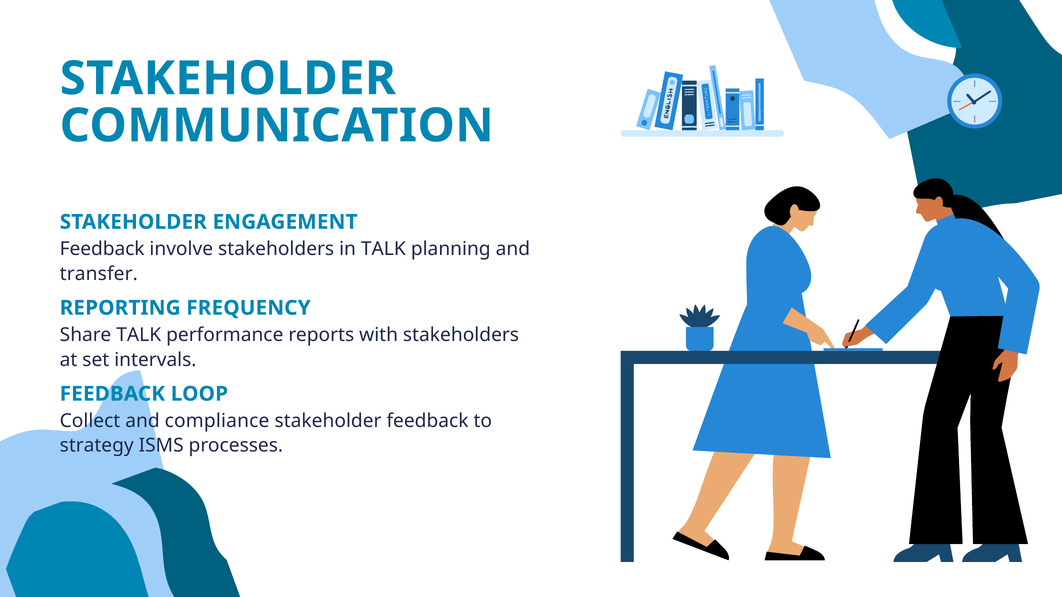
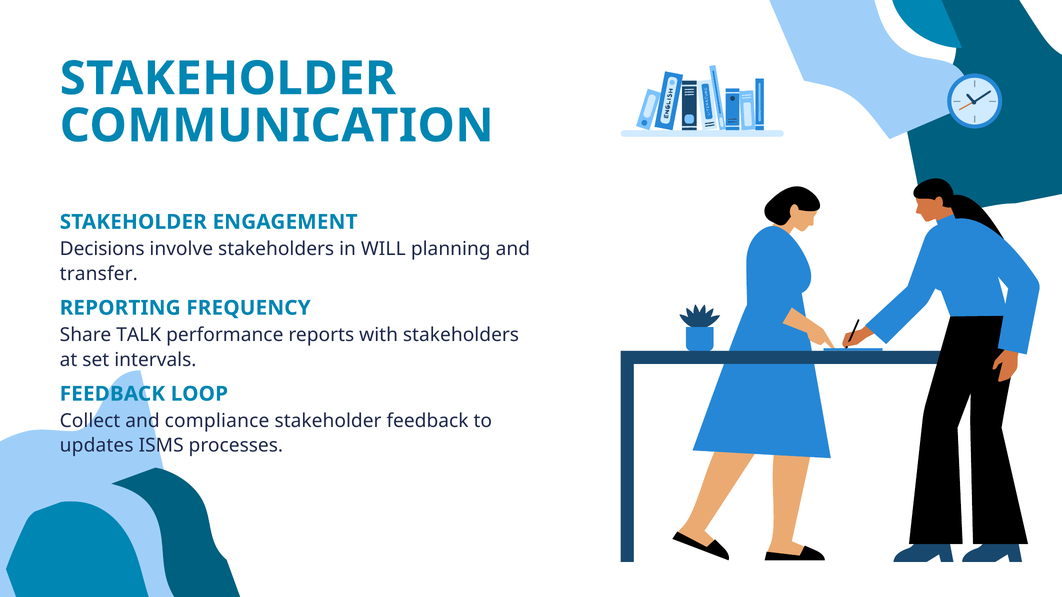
Feedback: Feedback -> Decisions (102, 249)
in TALK: TALK -> WILL (383, 249)
strategy: strategy -> updates (97, 446)
